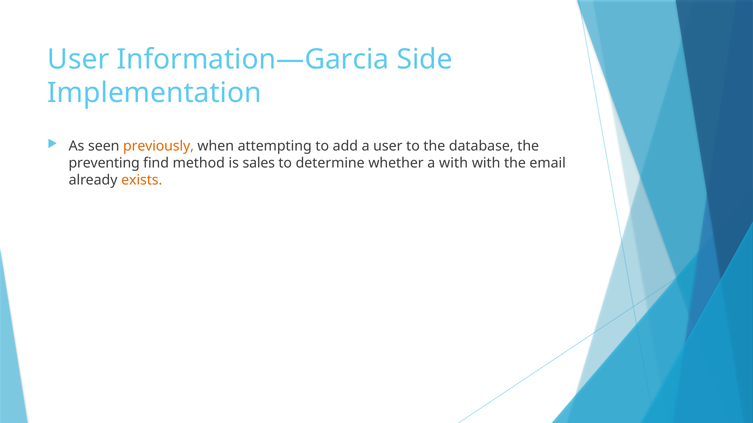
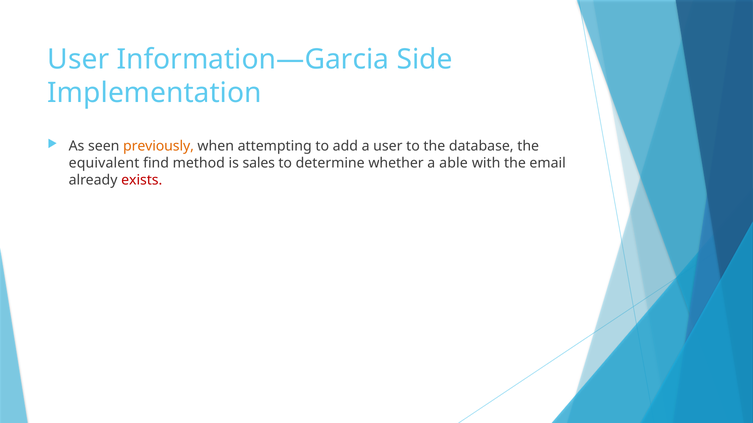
preventing: preventing -> equivalent (104, 163)
a with: with -> able (454, 163)
exists colour: orange -> red (142, 180)
